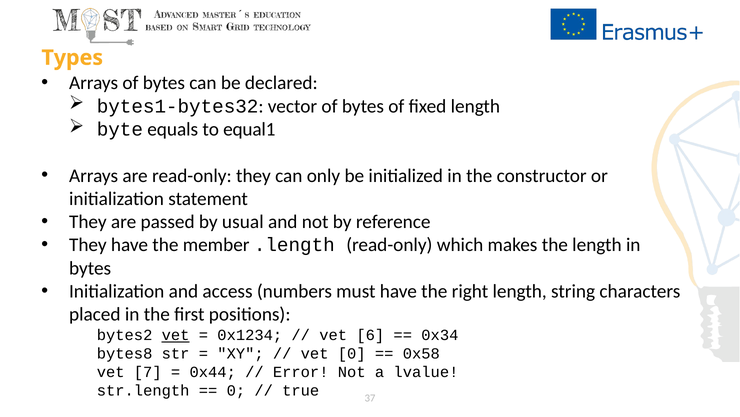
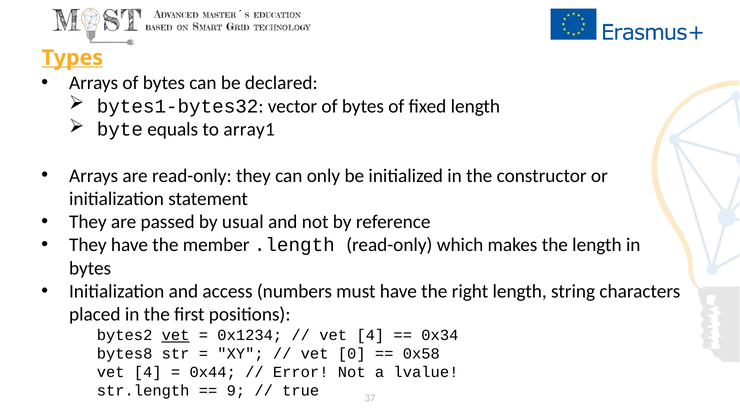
Types underline: none -> present (72, 58)
equal1: equal1 -> array1 (249, 129)
6: 6 -> 4 (370, 335)
7: 7 -> 4 (148, 372)
0: 0 -> 9 (236, 390)
